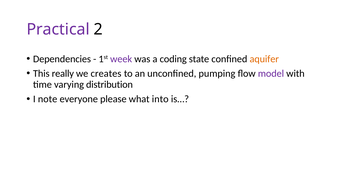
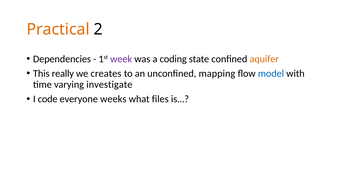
Practical colour: purple -> orange (58, 29)
pumping: pumping -> mapping (217, 73)
model colour: purple -> blue (271, 73)
distribution: distribution -> investigate (109, 84)
note: note -> code (48, 99)
please: please -> weeks (113, 99)
into: into -> files (160, 99)
